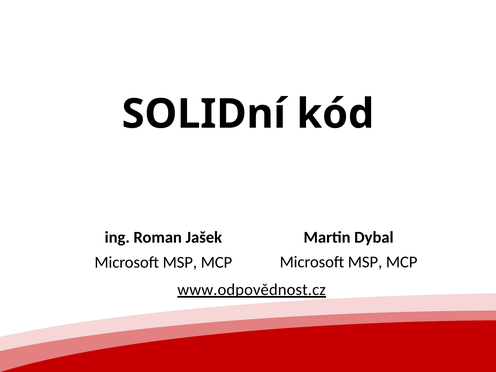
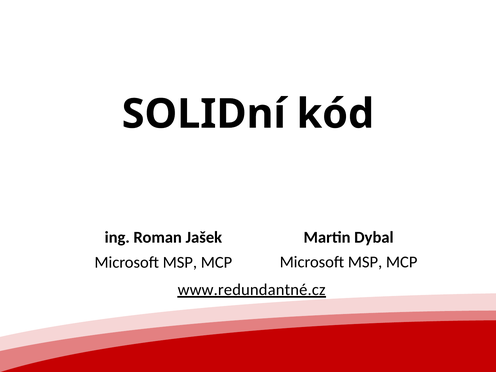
www.odpovědnost.cz: www.odpovědnost.cz -> www.redundantné.cz (252, 290)
